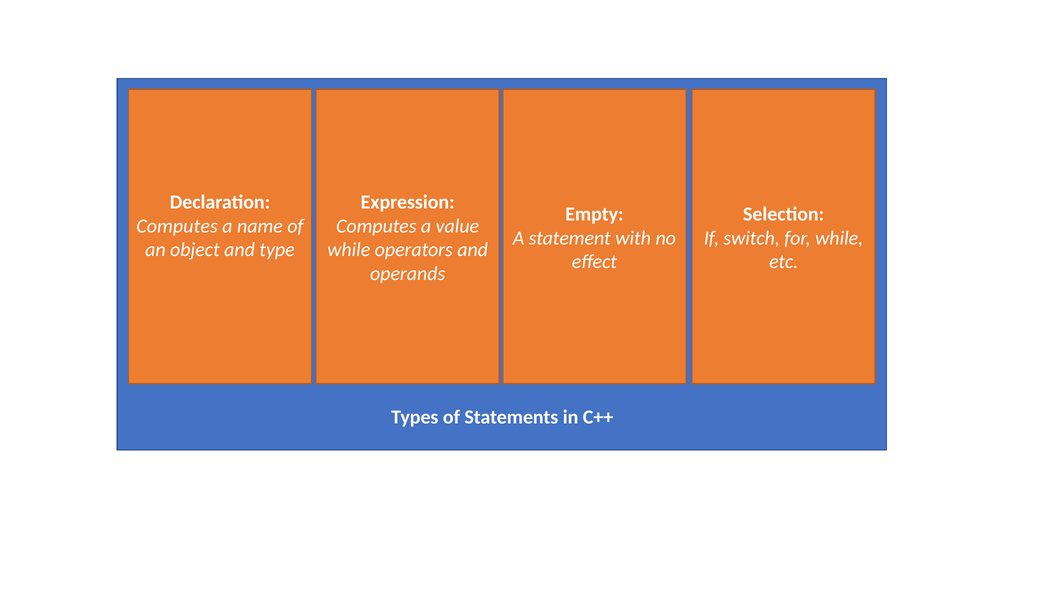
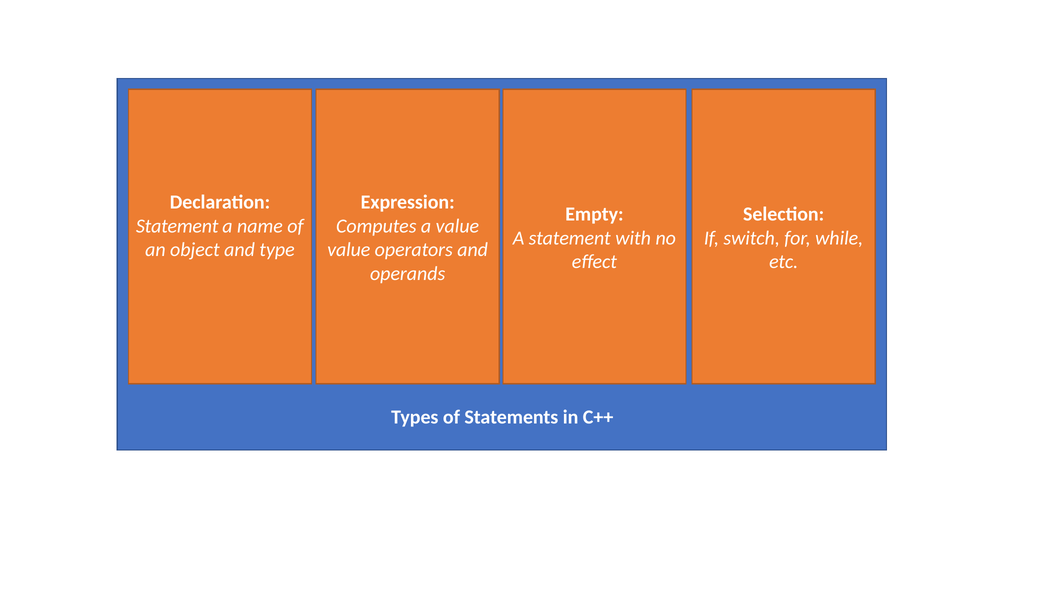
Computes: Computes -> Statement (177, 226)
while: while -> value (349, 250)
